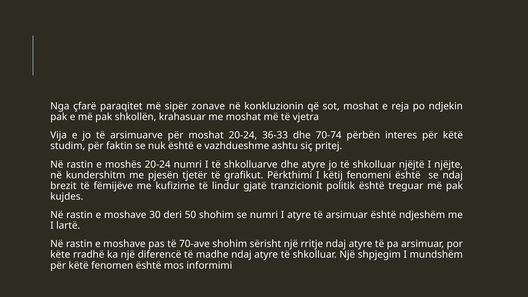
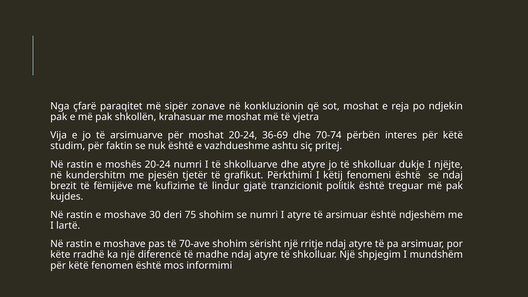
36-33: 36-33 -> 36-69 (275, 135)
njëjtë: njëjtë -> dukje (412, 164)
50: 50 -> 75 (190, 215)
